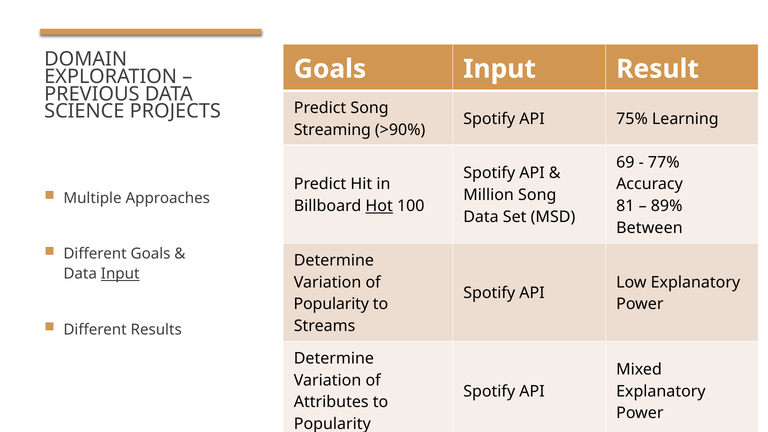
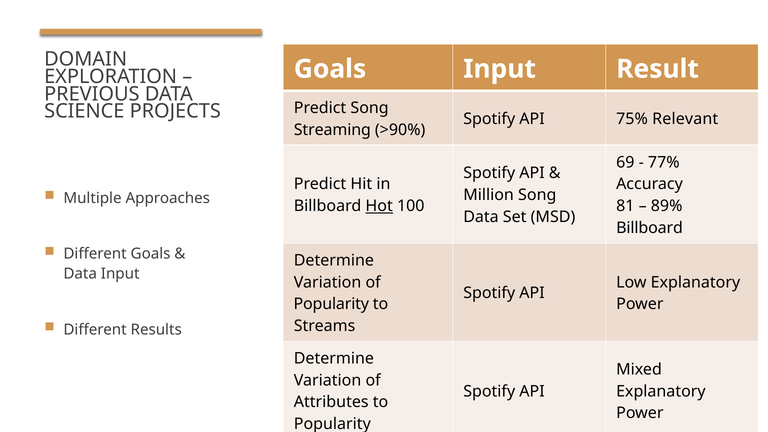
Learning: Learning -> Relevant (685, 119)
Between: Between -> Billboard (650, 228)
Input underline: present -> none (120, 274)
